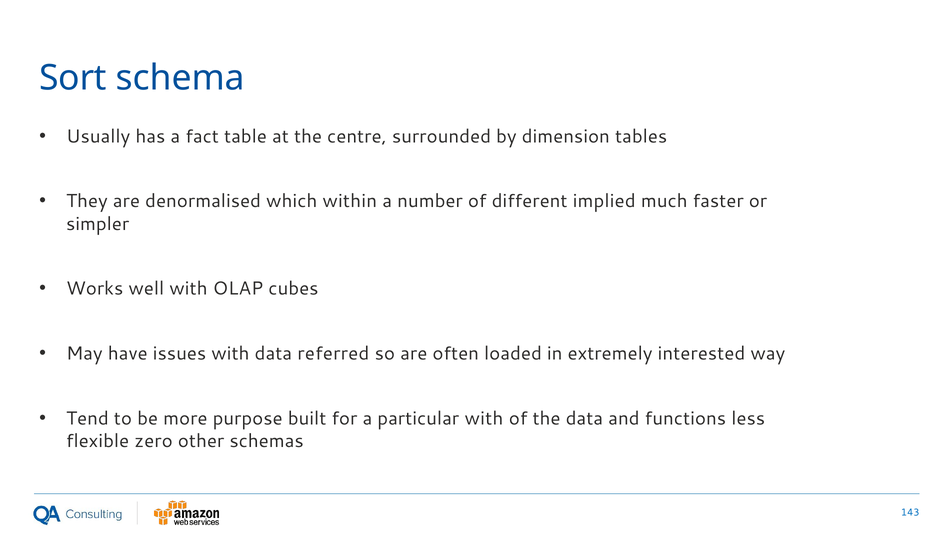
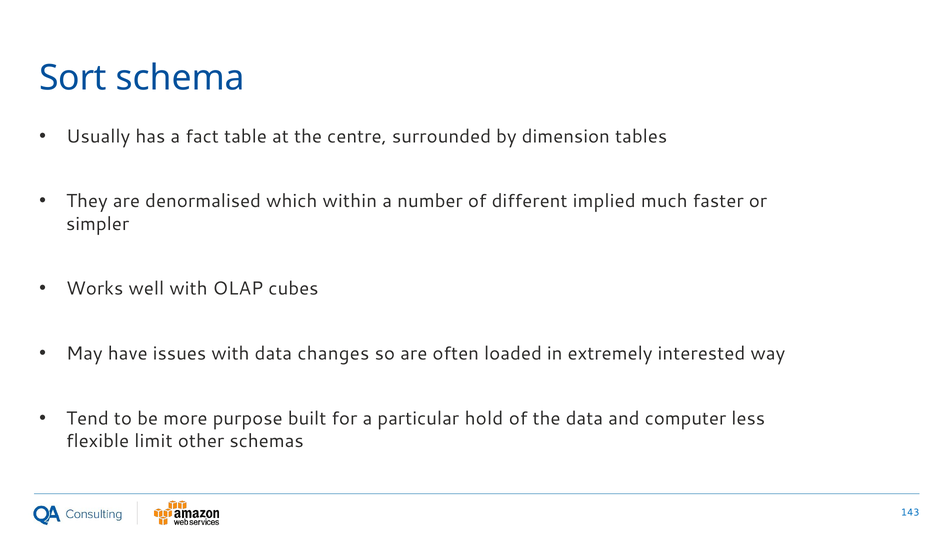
referred: referred -> changes (333, 353)
particular with: with -> hold (484, 418)
functions: functions -> computer (686, 418)
zero: zero -> limit (153, 441)
